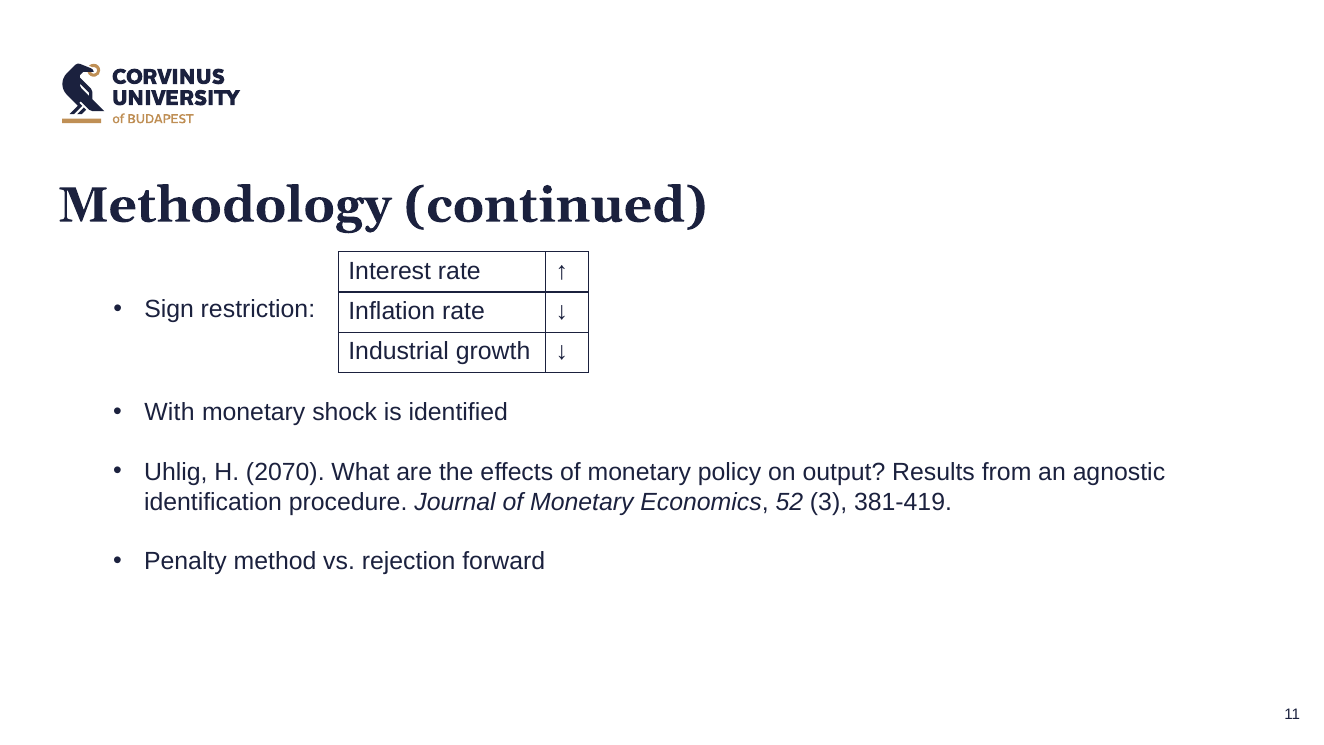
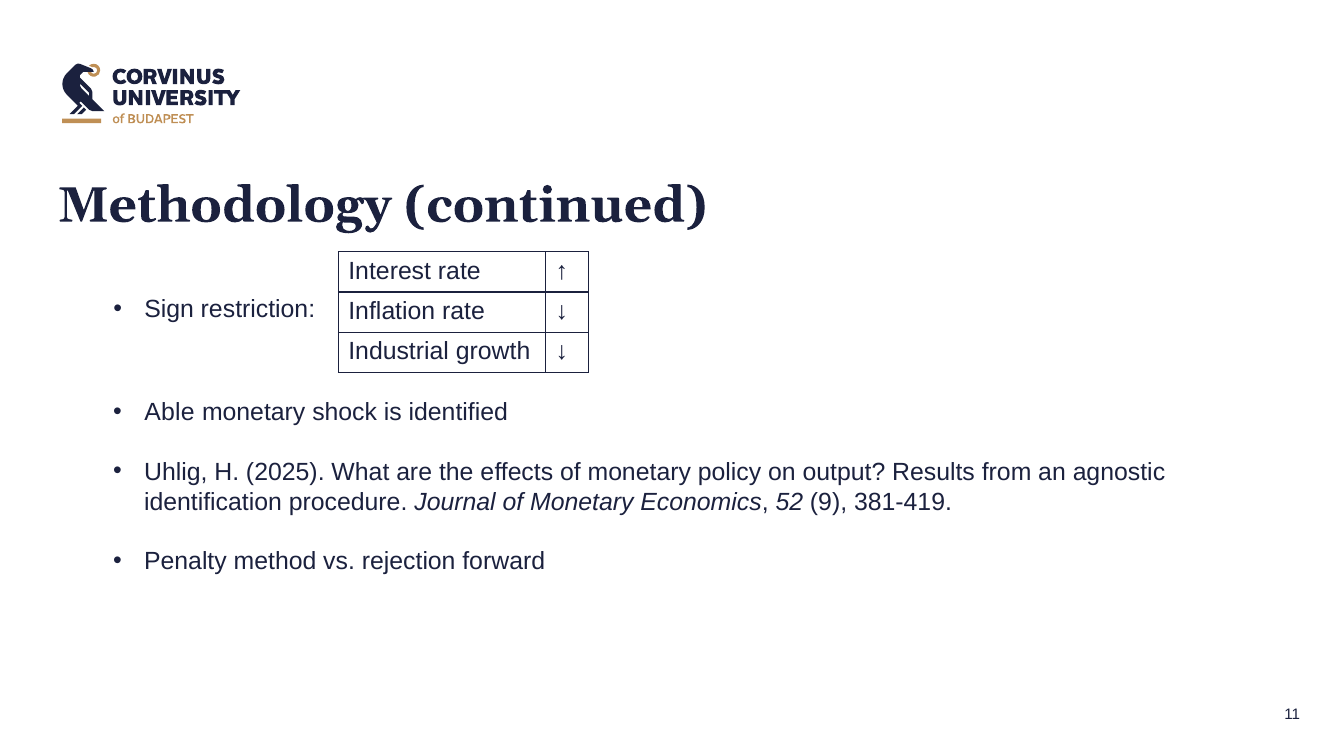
With: With -> Able (169, 412)
2070: 2070 -> 2025 (285, 472)
3: 3 -> 9 (829, 502)
